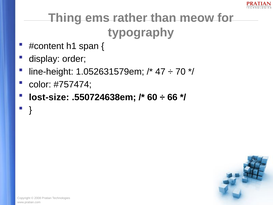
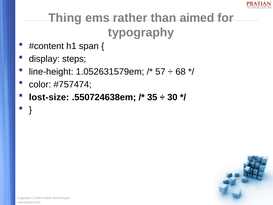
meow: meow -> aimed (197, 18)
order: order -> steps (74, 59)
47: 47 -> 57 (160, 72)
70: 70 -> 68 (181, 72)
60: 60 -> 35 (152, 97)
66: 66 -> 30 (172, 97)
